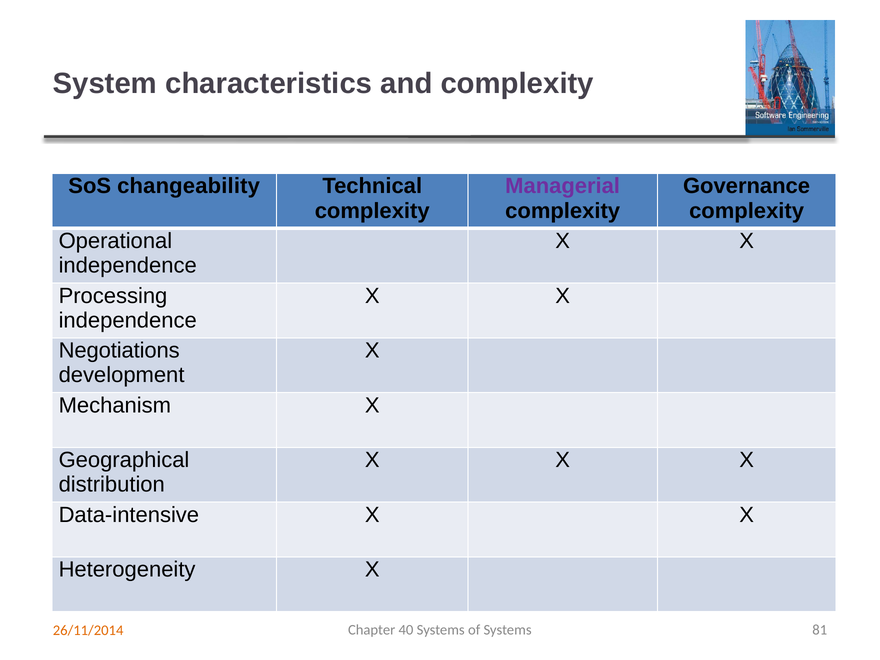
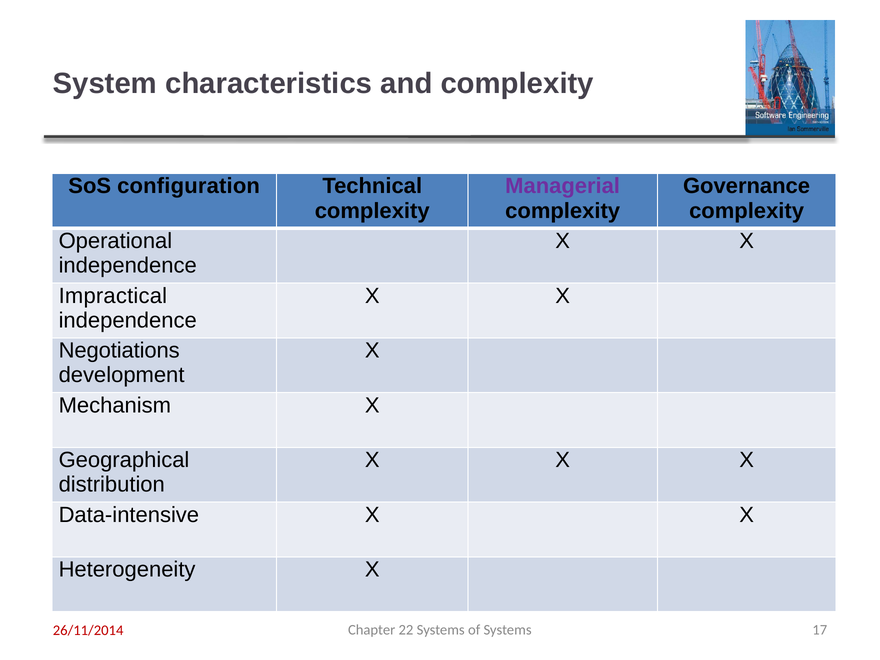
changeability: changeability -> configuration (189, 186)
Processing: Processing -> Impractical (113, 296)
40: 40 -> 22 (406, 630)
81: 81 -> 17 (820, 630)
26/11/2014 colour: orange -> red (88, 630)
